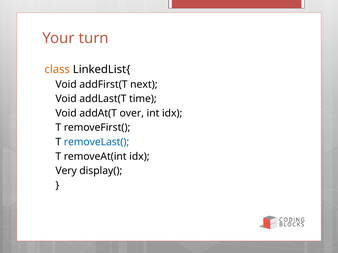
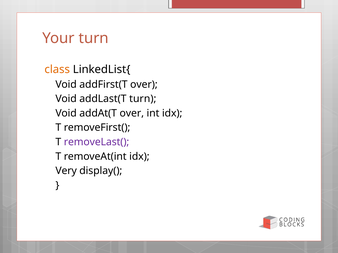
addFirst(T next: next -> over (144, 85)
addLast(T time: time -> turn (143, 99)
removeLast( colour: blue -> purple (97, 142)
